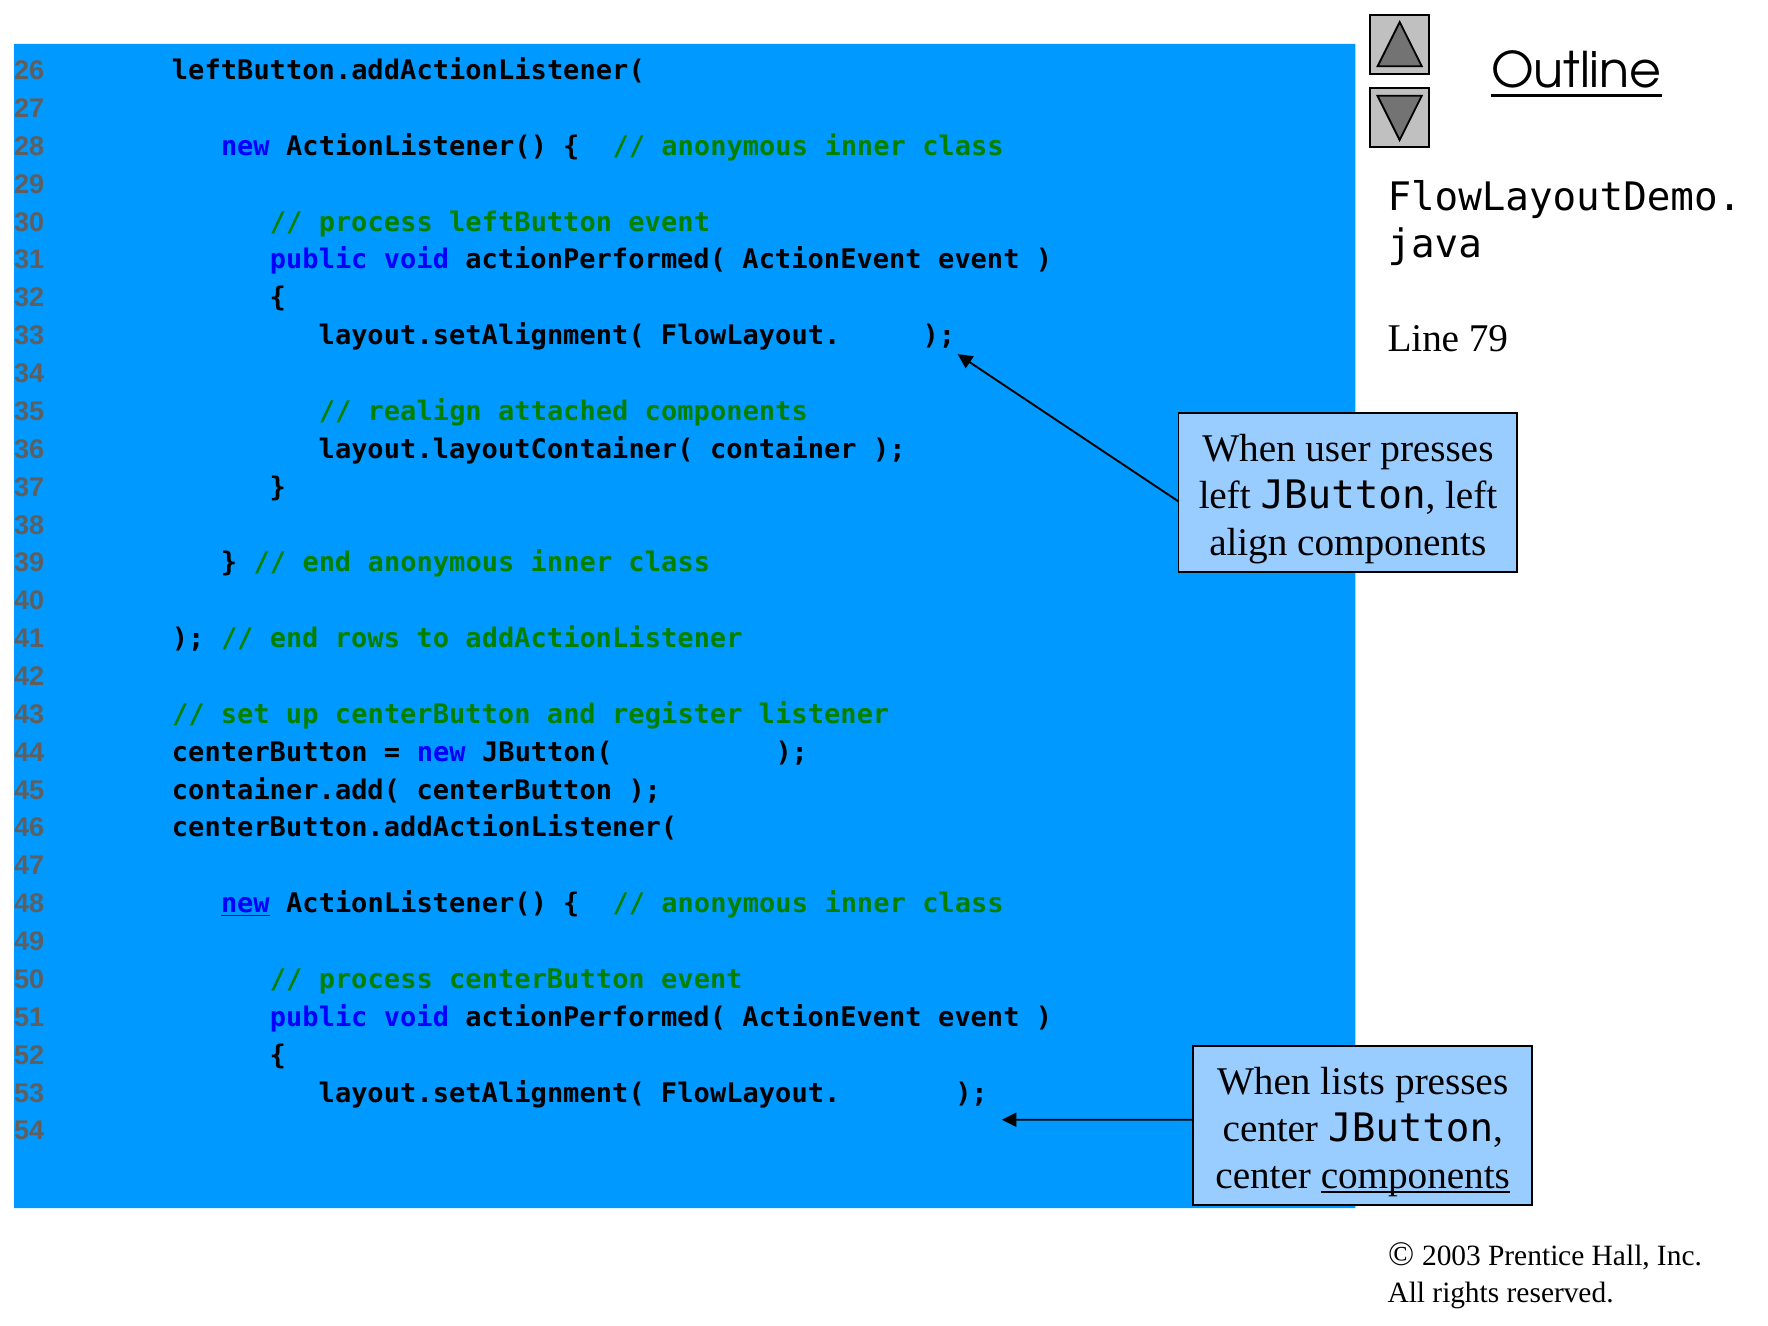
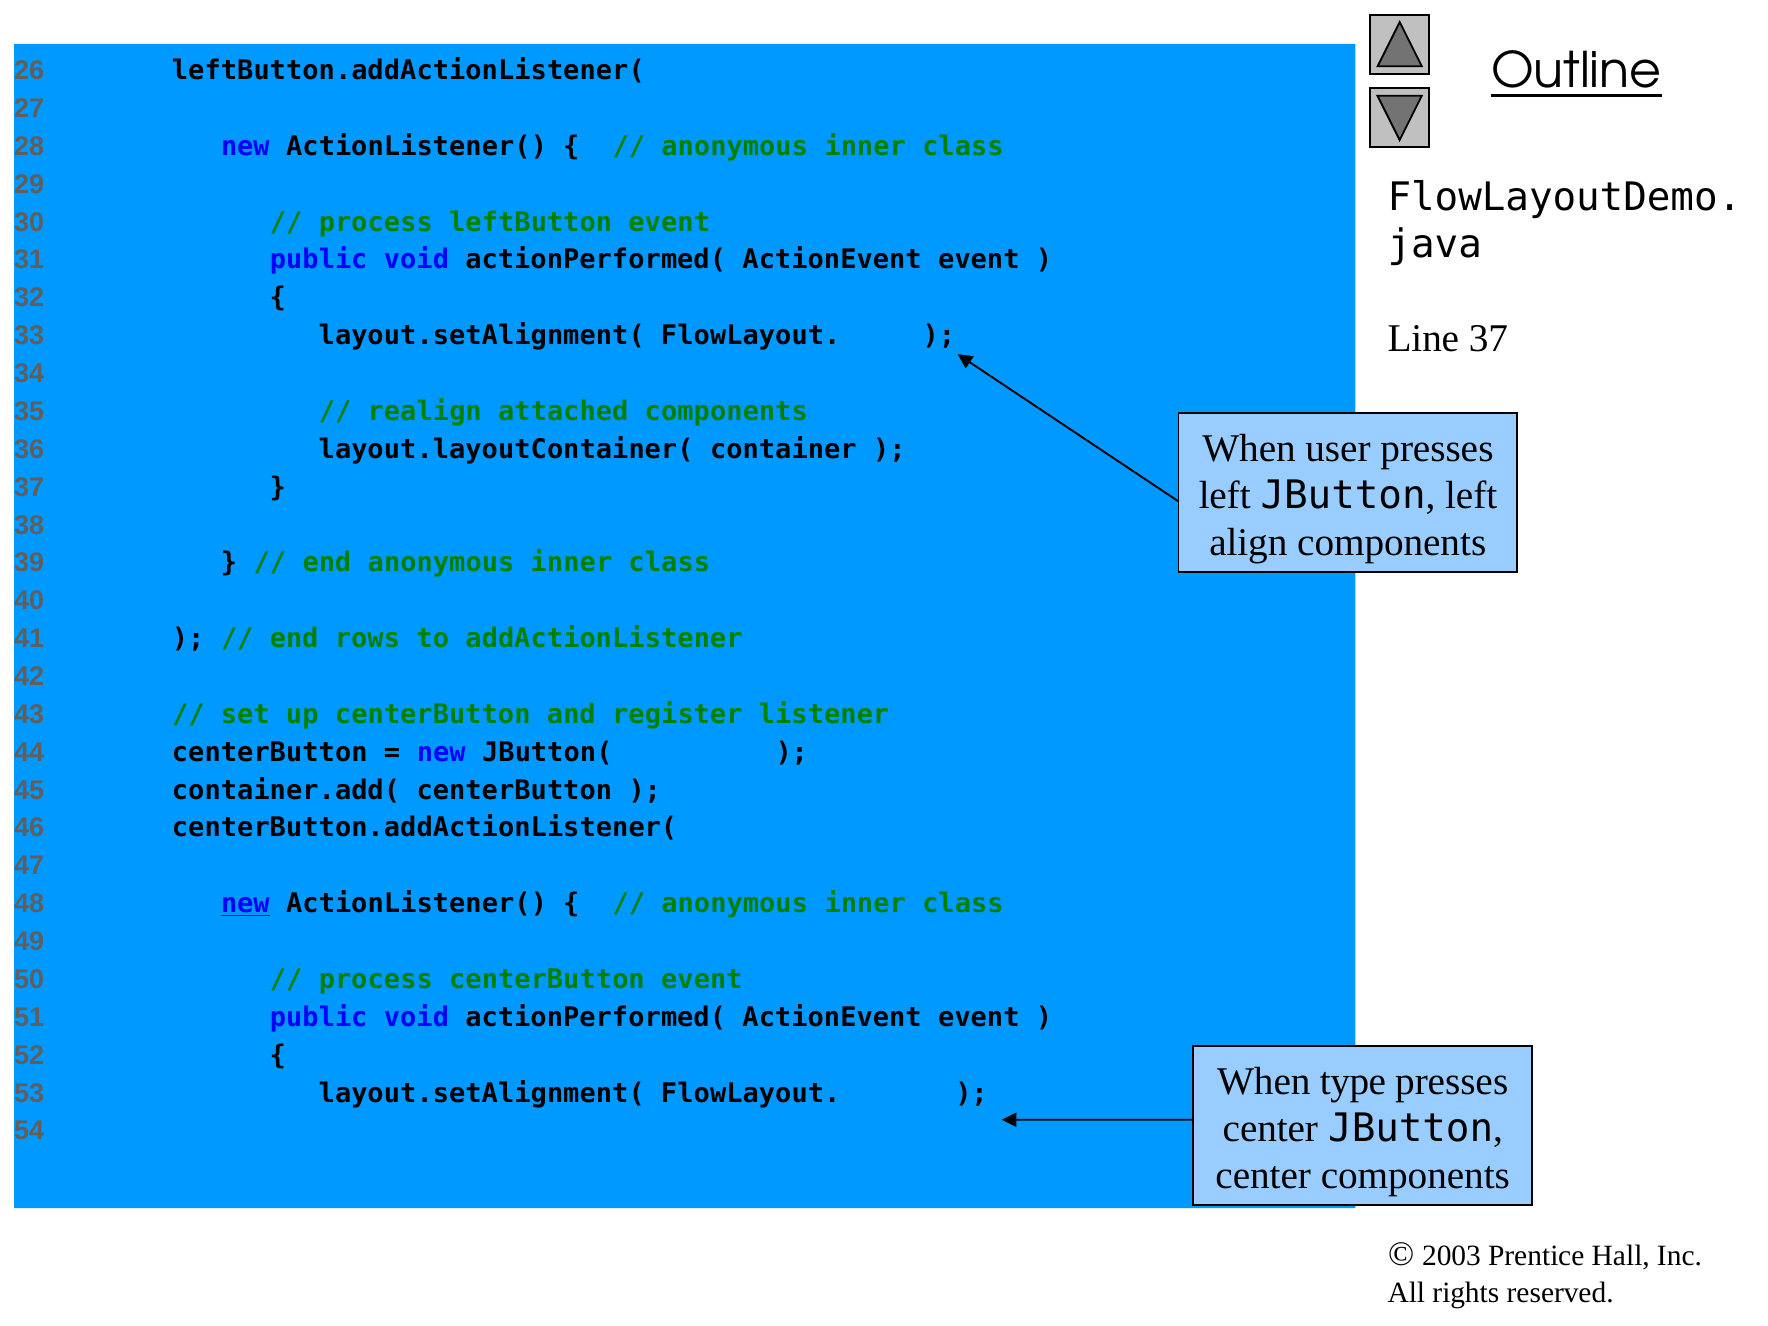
Line 79: 79 -> 37 (1488, 338)
lists: lists -> type (1353, 1081)
components underline: present -> none (1415, 1175)
